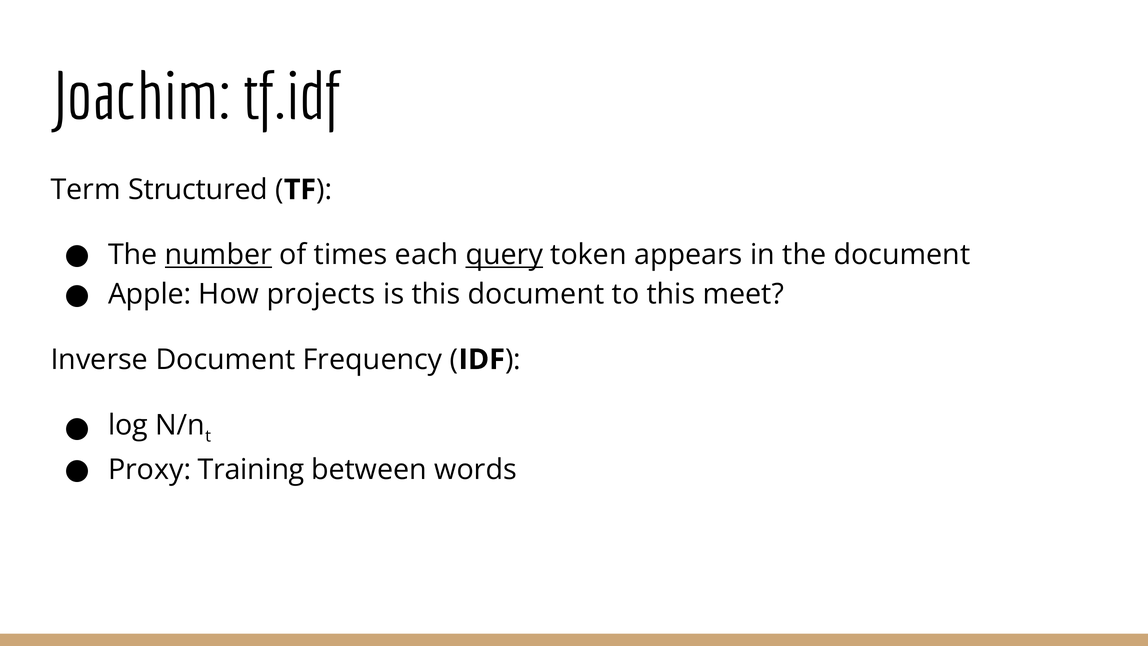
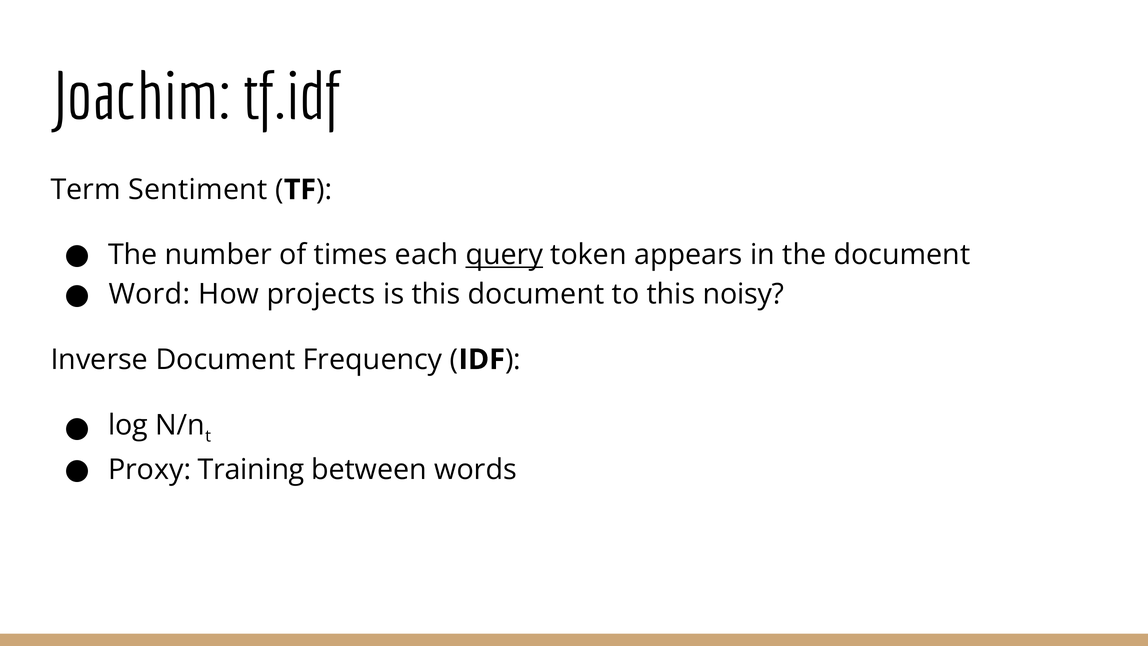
Structured: Structured -> Sentiment (198, 190)
number underline: present -> none (218, 255)
Apple: Apple -> Word (149, 294)
meet: meet -> noisy (744, 294)
